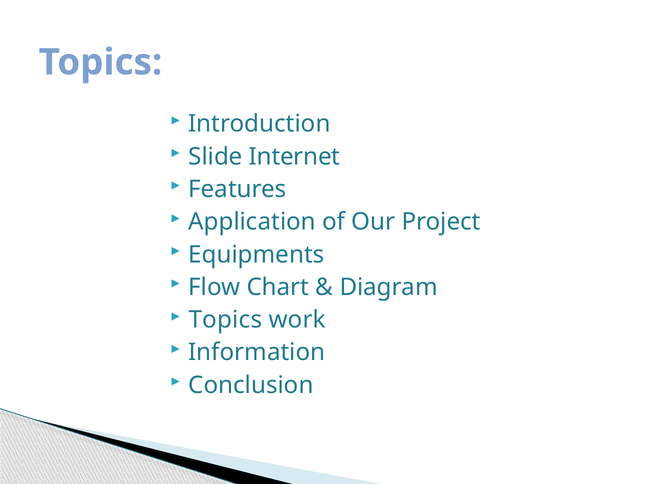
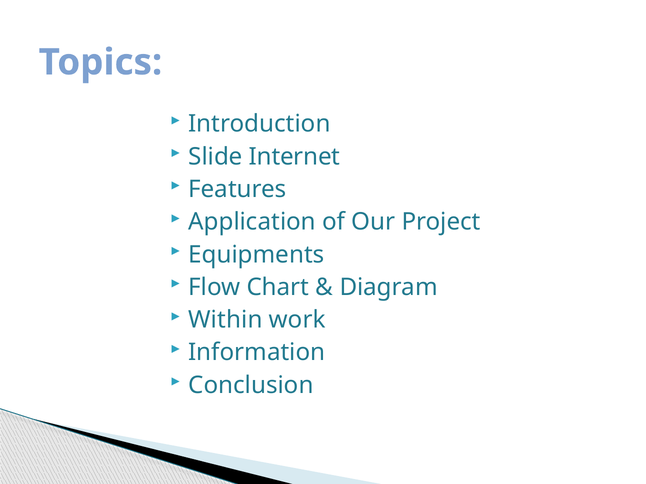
Topics: Topics -> Within (225, 320)
